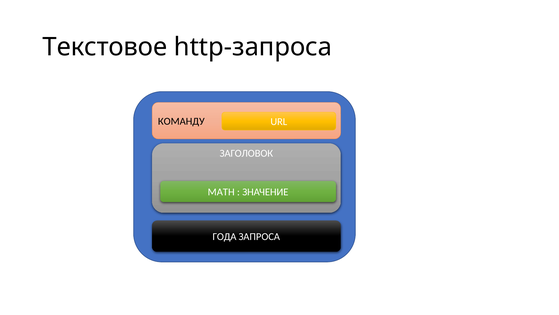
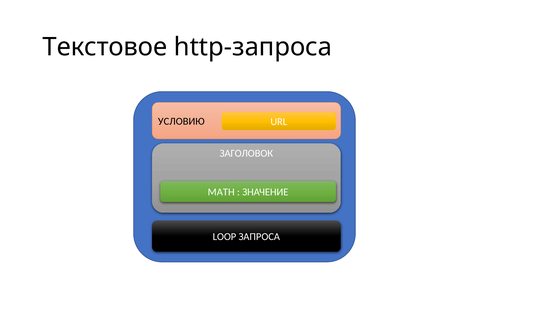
КОМАНДУ: КОМАНДУ -> УСЛОВИЮ (181, 121)
ГОДА: ГОДА -> LOOP (224, 236)
